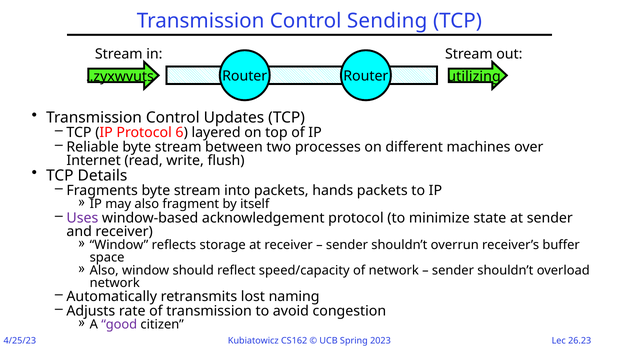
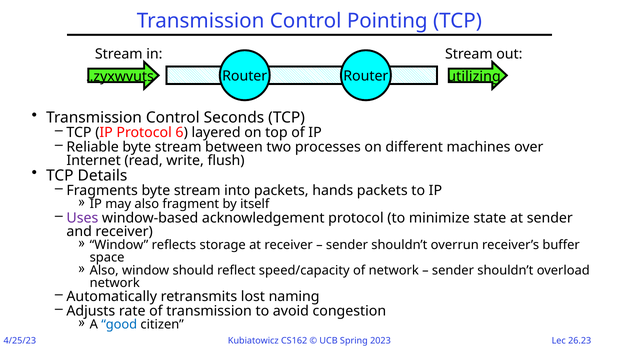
Sending: Sending -> Pointing (387, 21)
Updates: Updates -> Seconds (234, 118)
good colour: purple -> blue (119, 325)
